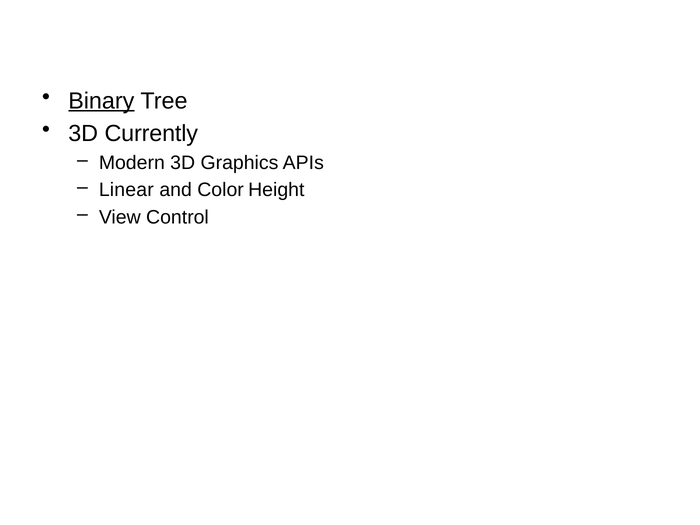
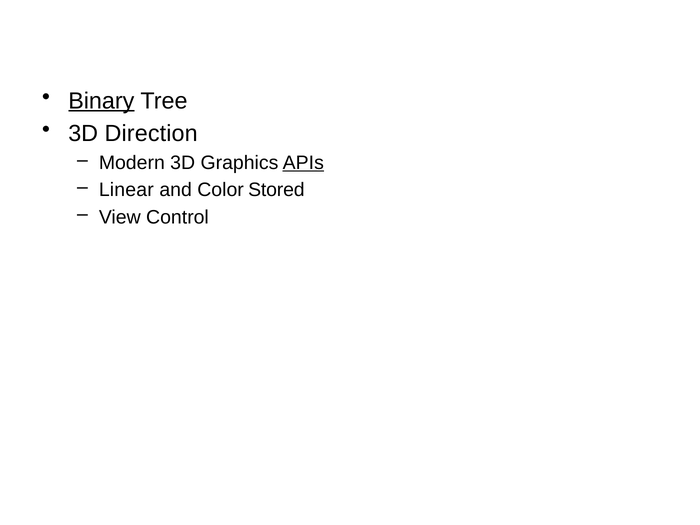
Currently: Currently -> Direction (151, 133)
APIs underline: none -> present (303, 163)
Height: Height -> Stored (276, 190)
